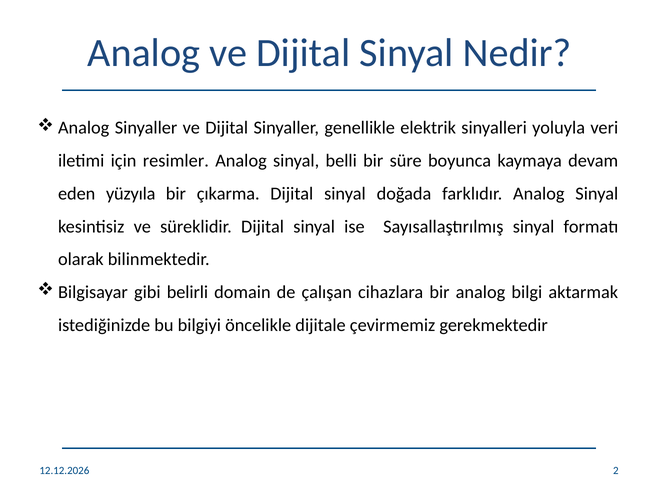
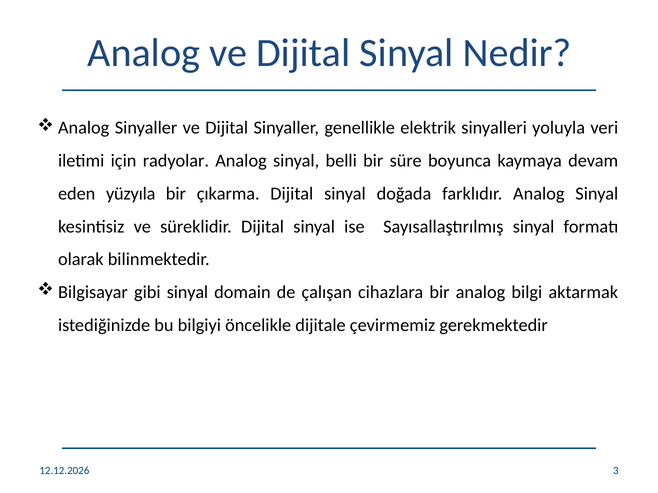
resimler: resimler -> radyolar (176, 161)
gibi belirli: belirli -> sinyal (187, 293)
2: 2 -> 3 (616, 471)
